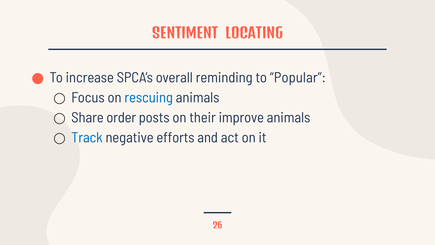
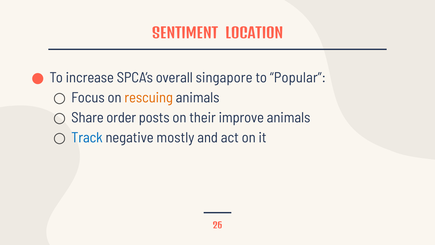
LOCATING: LOCATING -> LOCATION (254, 34)
reminding: reminding -> singapore (224, 78)
rescuing colour: blue -> orange (149, 98)
efforts: efforts -> mostly (175, 138)
